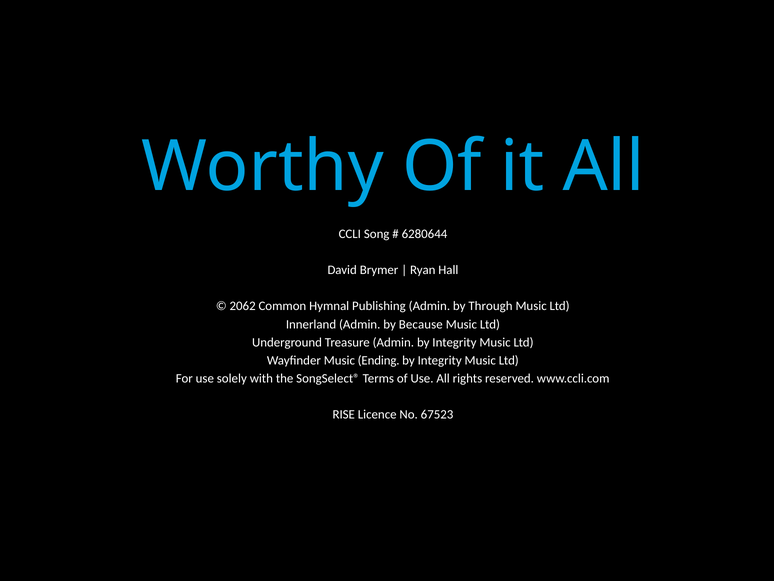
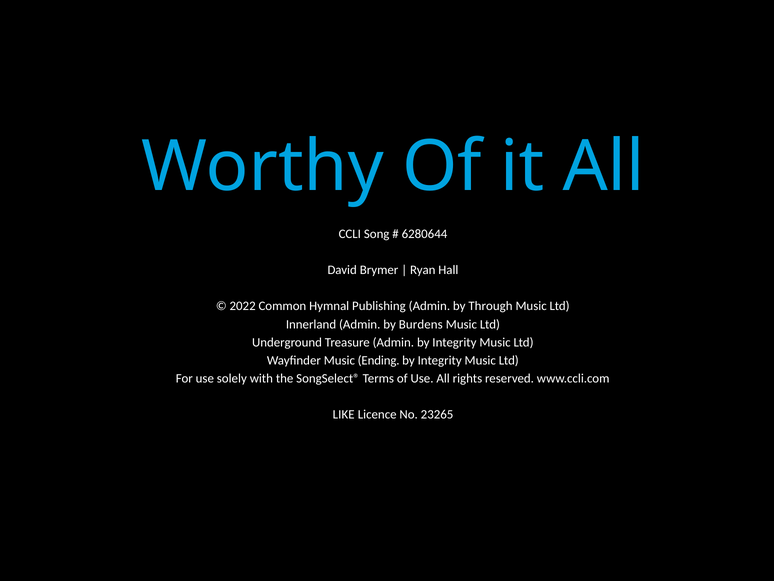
2062: 2062 -> 2022 (243, 306)
Because: Because -> Burdens (421, 324)
RISE: RISE -> LIKE (344, 414)
67523: 67523 -> 23265 (437, 414)
